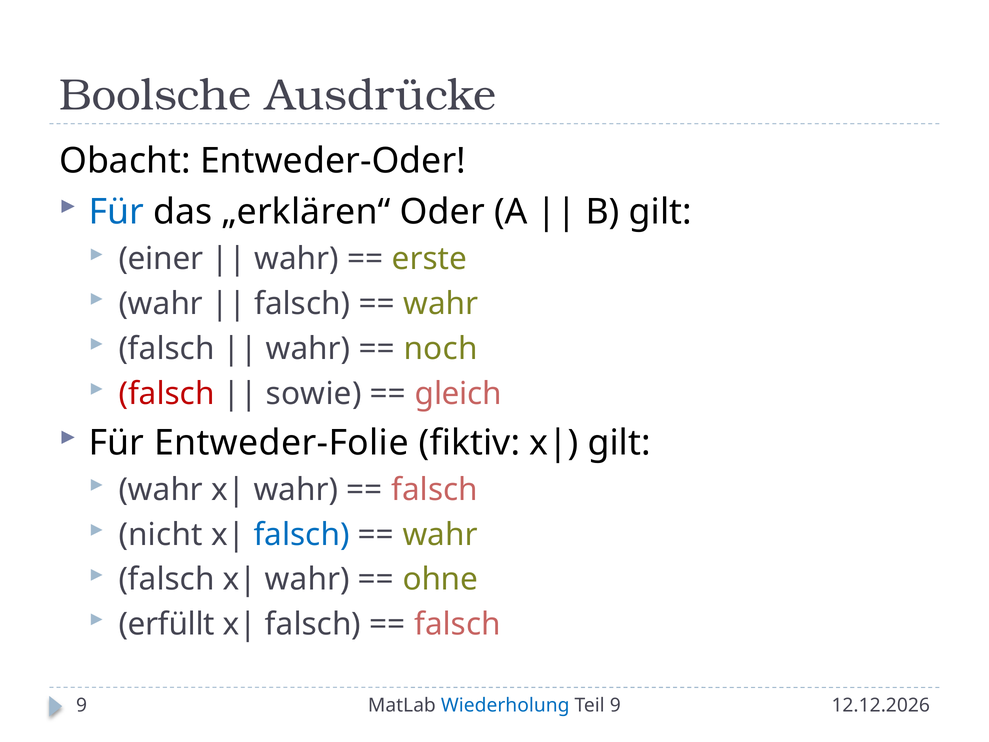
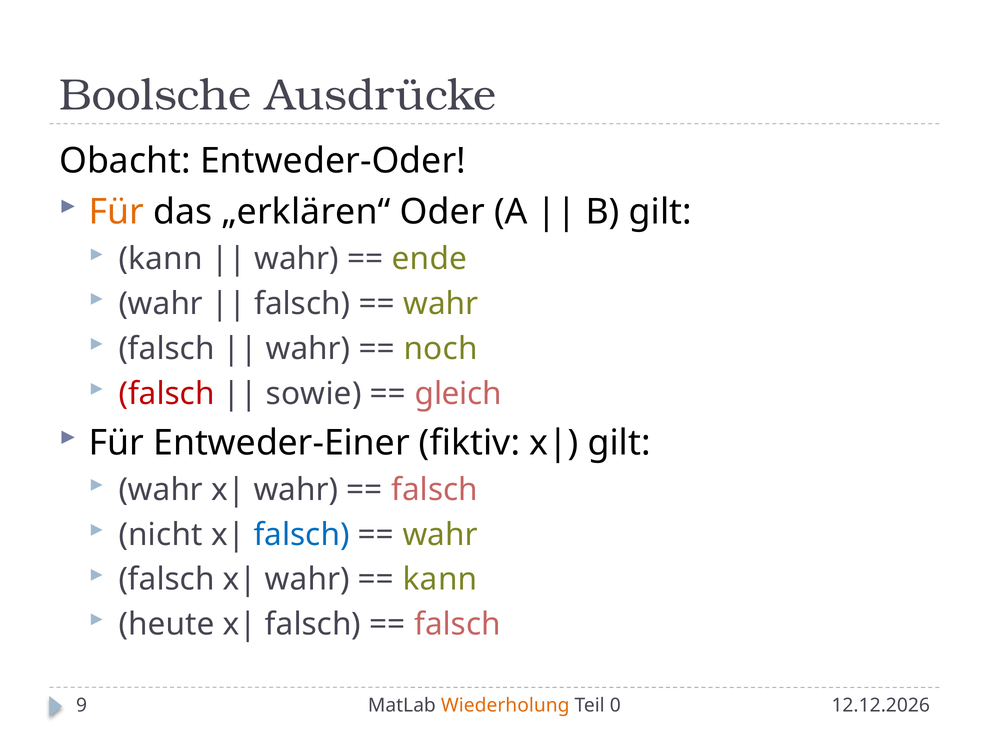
Für colour: blue -> orange (117, 212)
einer: einer -> kann (161, 259)
erste: erste -> ende (429, 259)
Entweder-Folie: Entweder-Folie -> Entweder-Einer (282, 443)
ohne: ohne -> kann (440, 579)
erfüllt: erfüllt -> heute (166, 624)
Wiederholung colour: blue -> orange (505, 705)
Teil 9: 9 -> 0 (615, 705)
